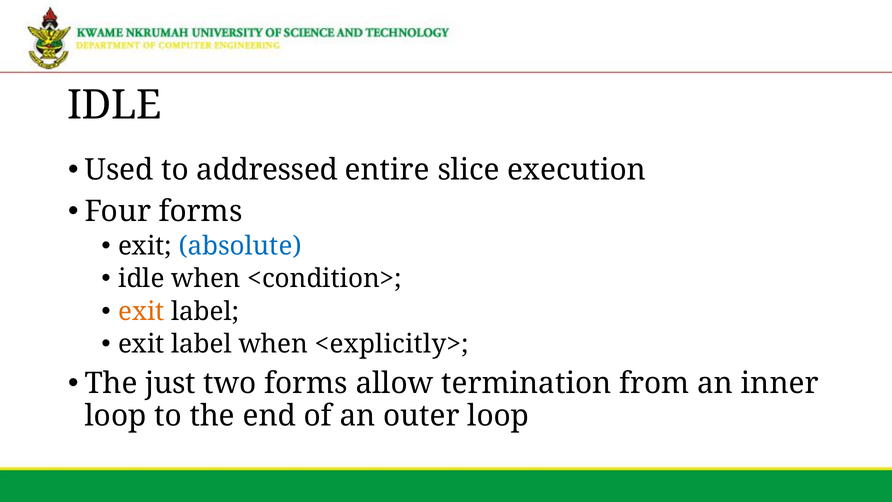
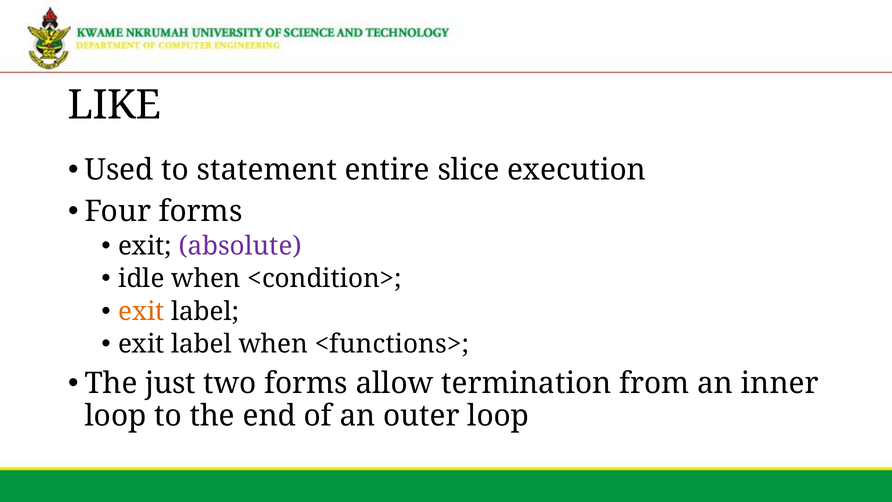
IDLE: IDLE -> LIKE (114, 105)
addressed: addressed -> statement (267, 170)
absolute colour: blue -> purple (240, 246)
<explicitly>: <explicitly> -> <functions> (392, 344)
